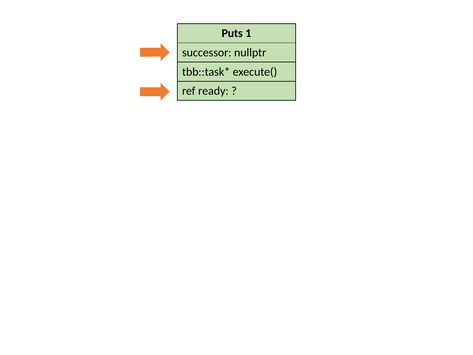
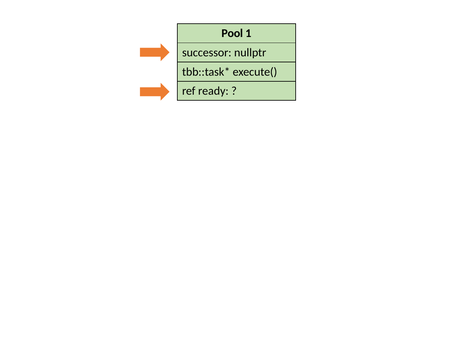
Puts: Puts -> Pool (232, 33)
